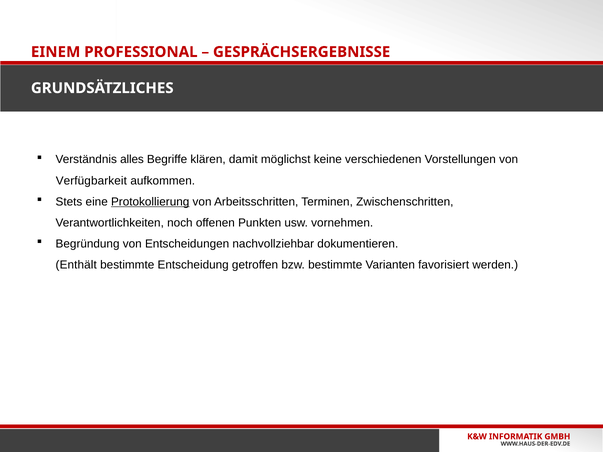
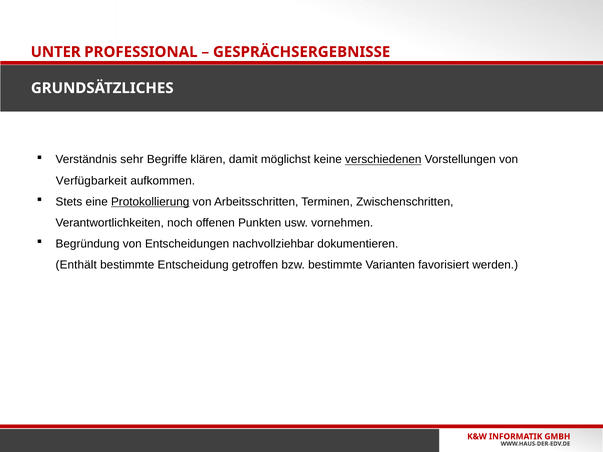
EINEM: EINEM -> UNTER (56, 52)
alles: alles -> sehr (132, 160)
verschiedenen underline: none -> present (383, 160)
